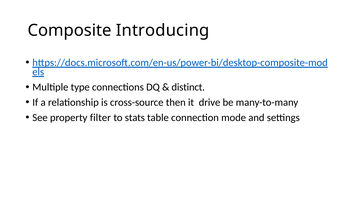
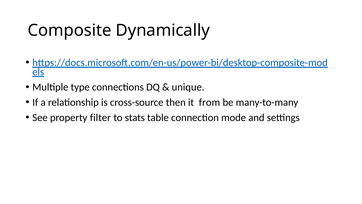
Introducing: Introducing -> Dynamically (163, 30)
distinct: distinct -> unique (188, 87)
drive: drive -> from (209, 102)
